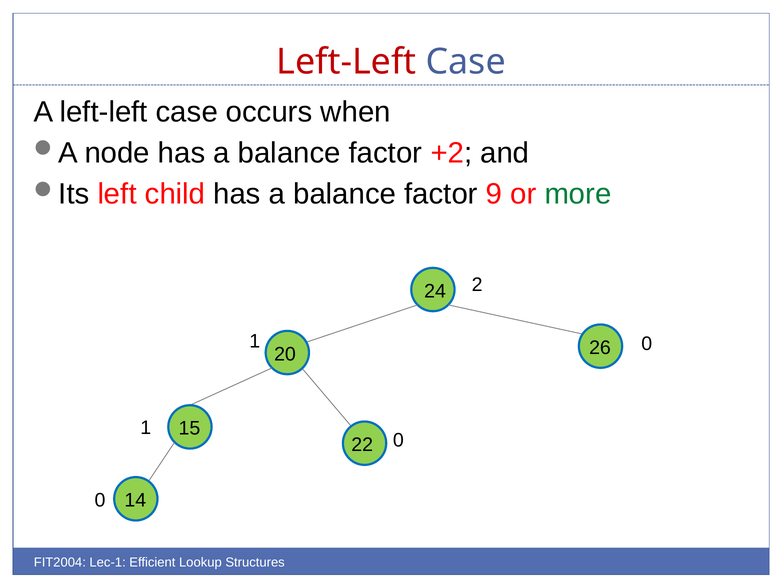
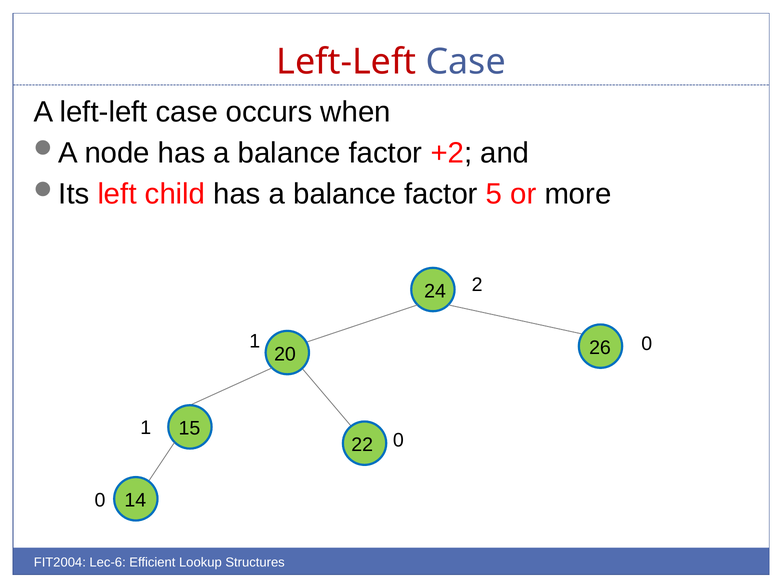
9: 9 -> 5 (494, 194)
more colour: green -> black (578, 194)
Lec-1: Lec-1 -> Lec-6 (108, 562)
